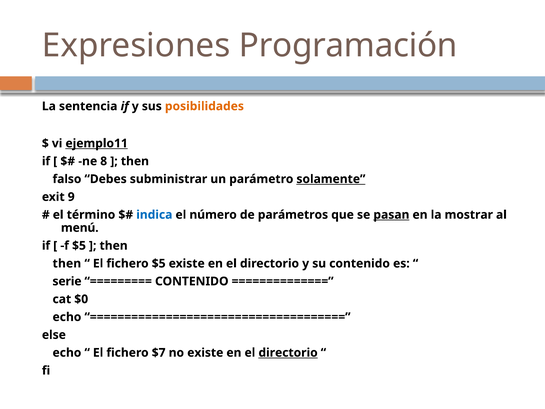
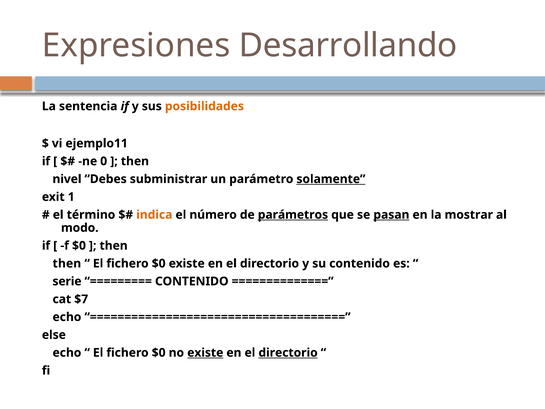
Programación: Programación -> Desarrollando (348, 45)
ejemplo11 underline: present -> none (97, 143)
8: 8 -> 0 (104, 161)
falso: falso -> nivel (67, 179)
9: 9 -> 1 (71, 197)
indica colour: blue -> orange (154, 215)
parámetros underline: none -> present (293, 215)
menú: menú -> modo (80, 228)
f $5: $5 -> $0 (79, 246)
$5: $5 -> $0 (159, 263)
$0: $0 -> $7 (81, 299)
$7: $7 -> $0 (159, 352)
existe underline: none -> present (205, 352)
